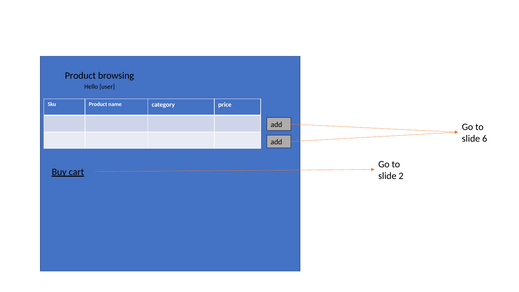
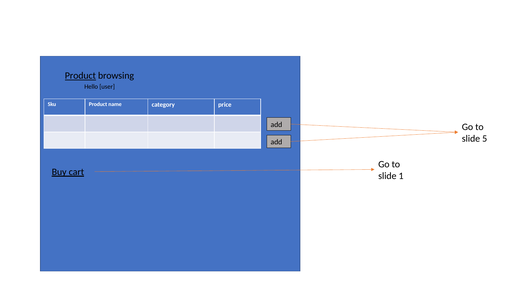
Product underline: none -> present (80, 76)
6: 6 -> 5 (485, 139)
2: 2 -> 1 (401, 176)
